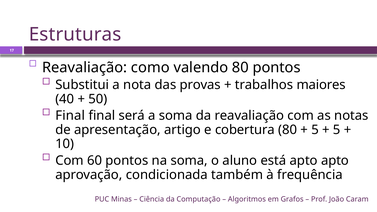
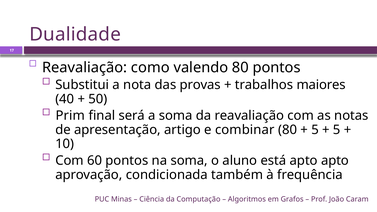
Estruturas: Estruturas -> Dualidade (75, 34)
Final: Final -> Prim (70, 116)
cobertura: cobertura -> combinar (245, 130)
